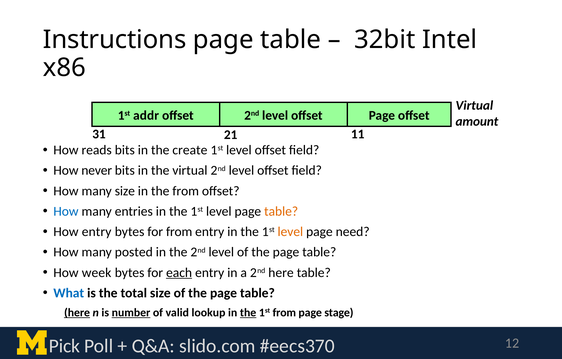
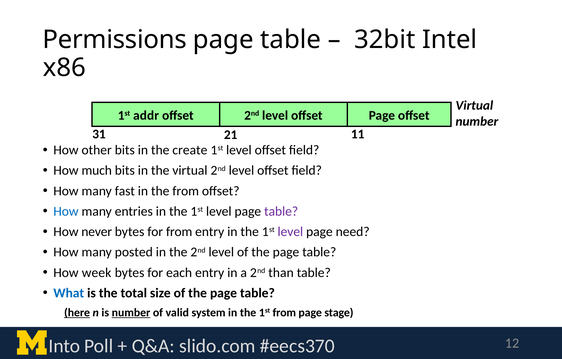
Instructions: Instructions -> Permissions (115, 40)
amount: amount -> number (477, 121)
reads: reads -> other (97, 150)
never: never -> much (97, 171)
many size: size -> fast (125, 191)
table colour: orange -> purple (281, 211)
How entry: entry -> never (97, 232)
level colour: orange -> purple (290, 232)
each underline: present -> none (179, 273)
2nd here: here -> than (281, 273)
lookup: lookup -> system (209, 313)
the underline: present -> none (248, 313)
Pick: Pick -> Into (64, 346)
